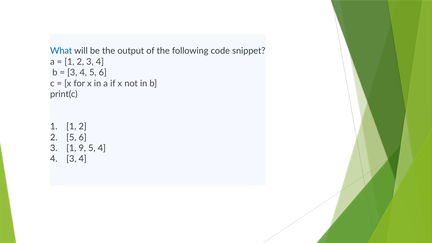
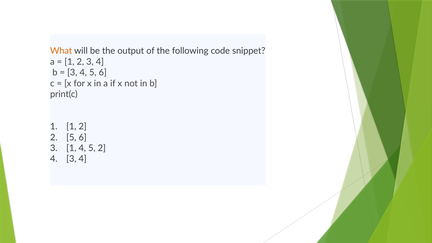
What colour: blue -> orange (61, 51)
1 9: 9 -> 4 (82, 148)
5 4: 4 -> 2 (102, 148)
